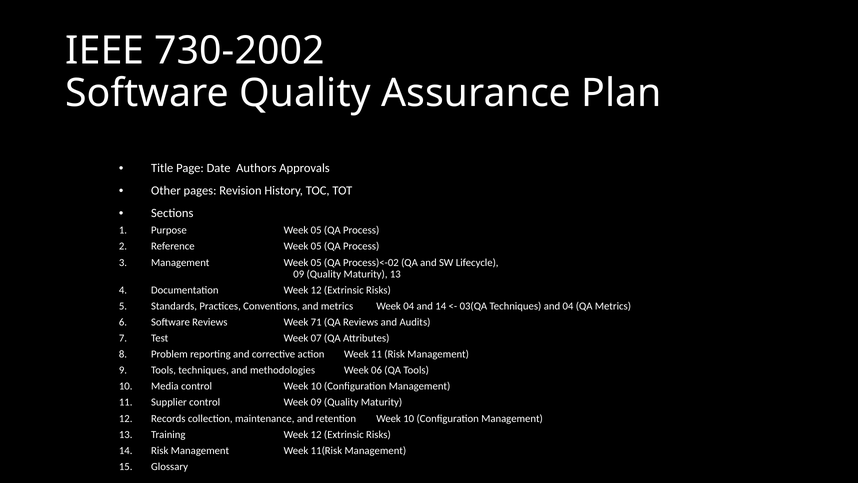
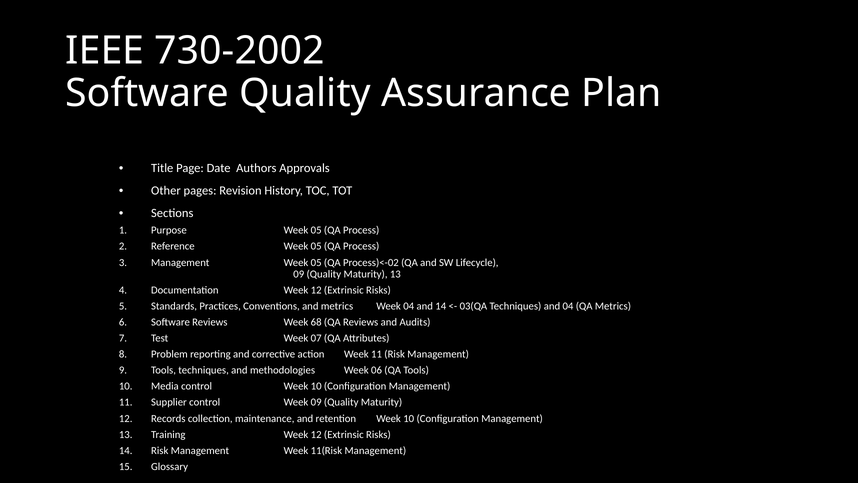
71: 71 -> 68 (316, 322)
